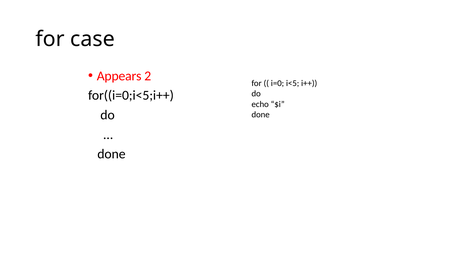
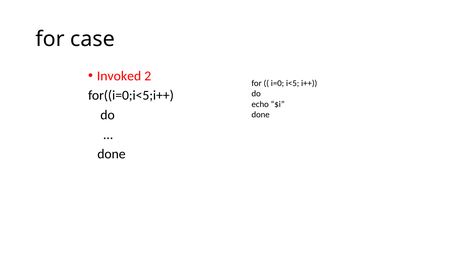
Appears: Appears -> Invoked (119, 76)
